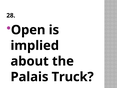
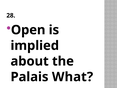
Truck: Truck -> What (73, 77)
